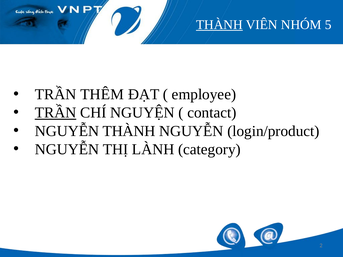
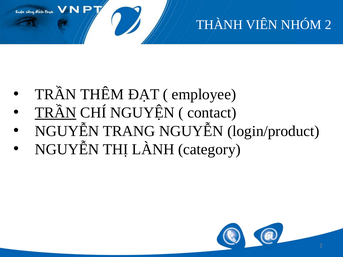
THÀNH underline: present -> none (219, 25)
NHÓM 5: 5 -> 2 (328, 25)
NGUYỄN THÀNH: THÀNH -> TRANG (129, 131)
